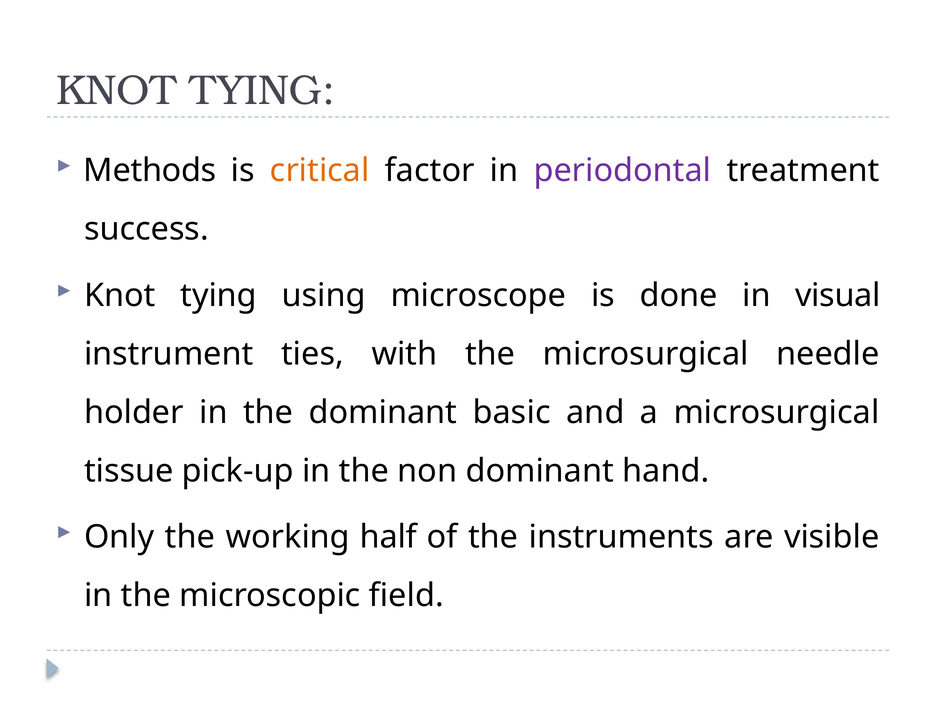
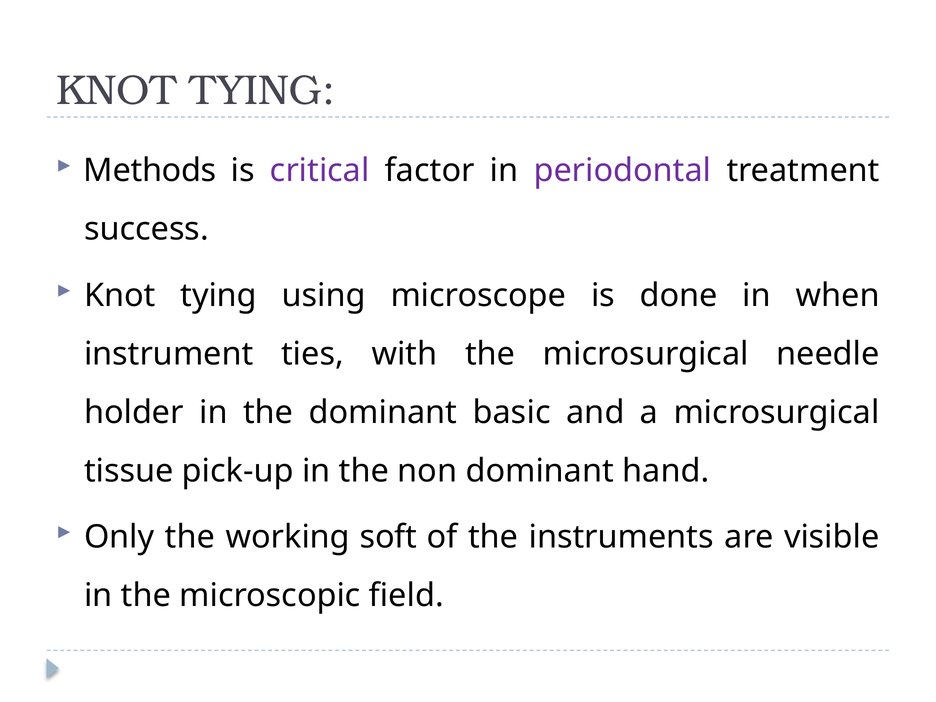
critical colour: orange -> purple (320, 171)
visual: visual -> when (838, 295)
half: half -> soft (388, 537)
